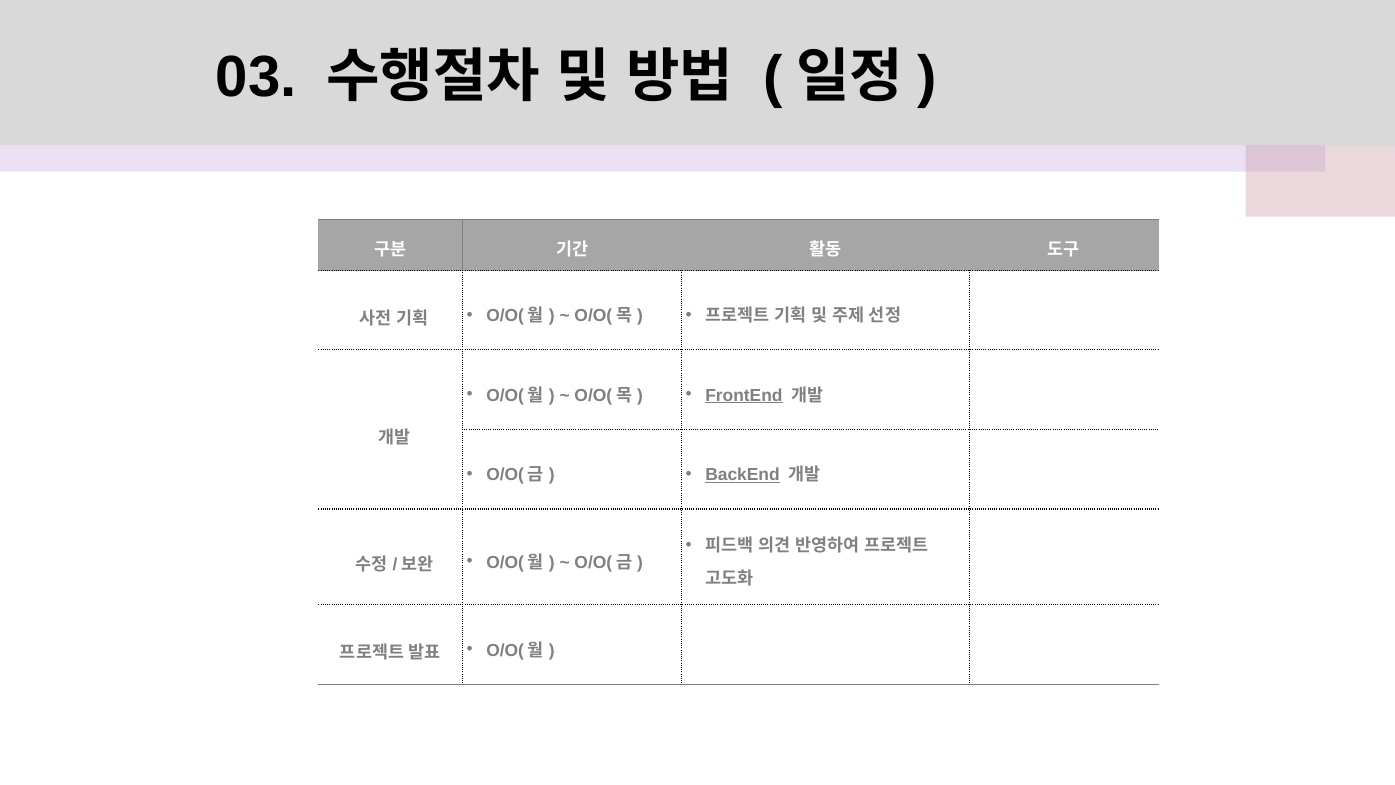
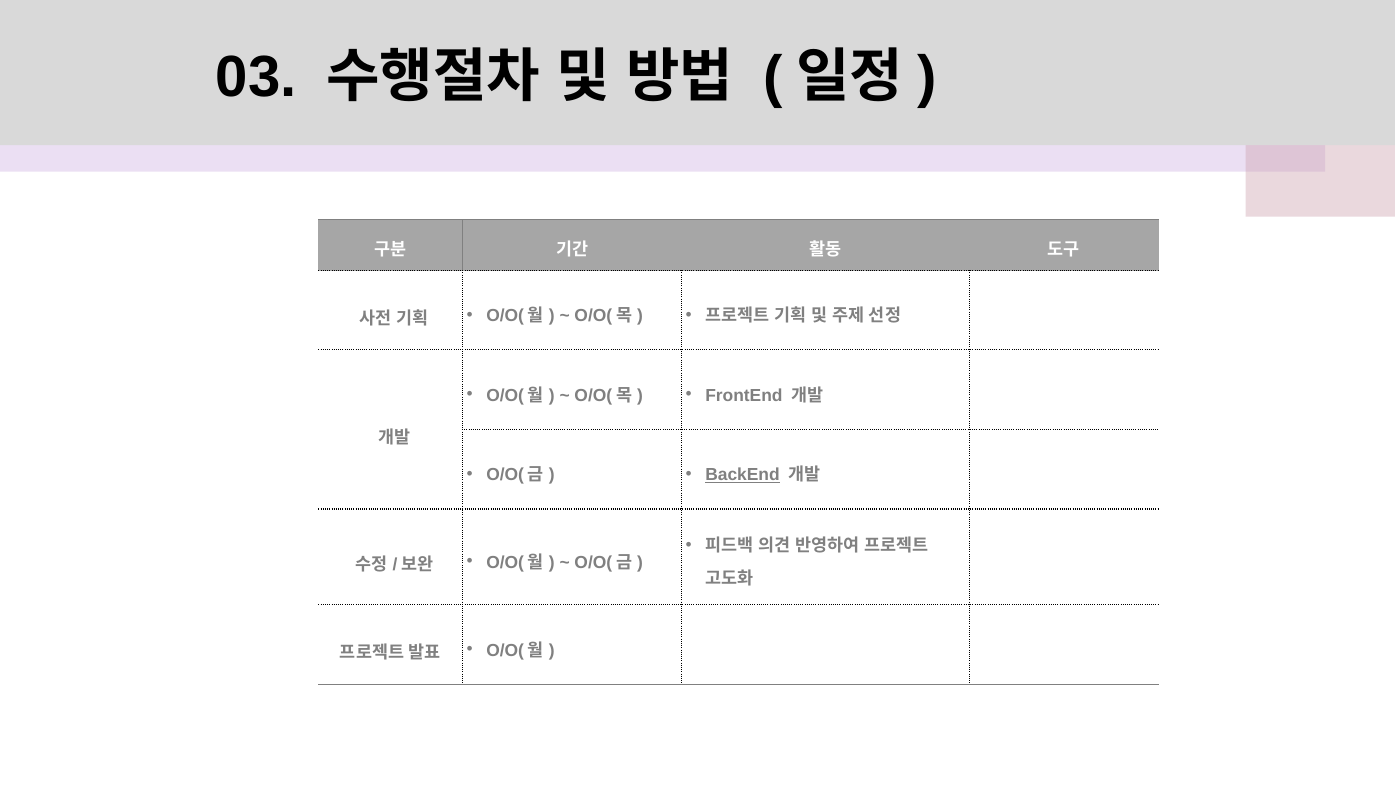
FrontEnd underline: present -> none (744, 395)
